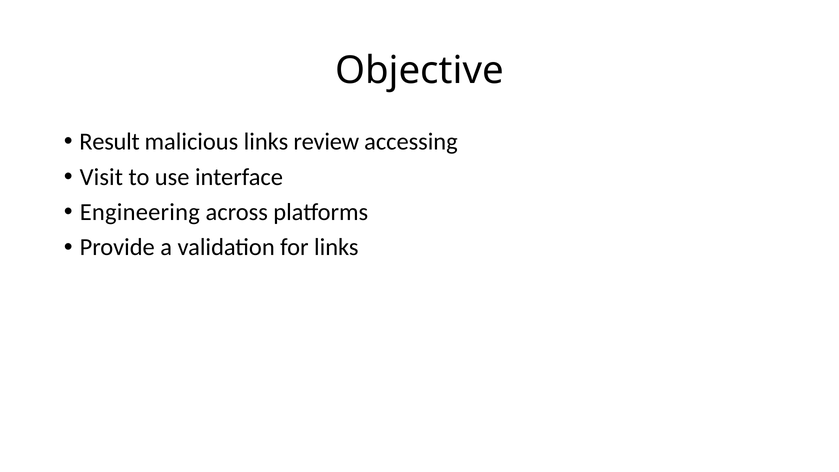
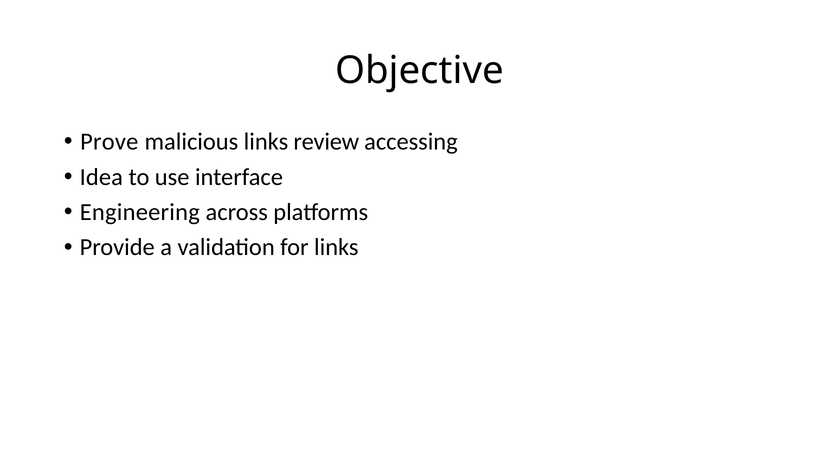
Result: Result -> Prove (109, 142)
Visit: Visit -> Idea (101, 177)
